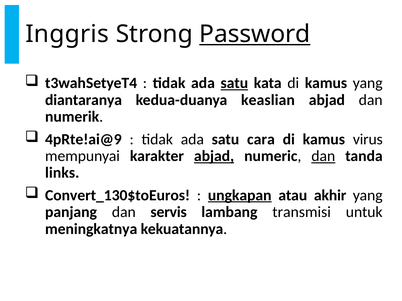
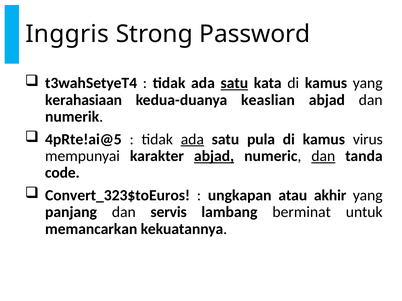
Password underline: present -> none (255, 34)
diantaranya: diantaranya -> kerahasiaan (84, 100)
4pRte!ai@9: 4pRte!ai@9 -> 4pRte!ai@5 (83, 139)
ada underline: none -> present (192, 139)
cara: cara -> pula (261, 139)
links: links -> code (62, 173)
Convert_130$toEuros: Convert_130$toEuros -> Convert_323$toEuros (118, 196)
ungkapan underline: present -> none (240, 196)
transmisi: transmisi -> berminat (302, 212)
meningkatnya: meningkatnya -> memancarkan (91, 229)
